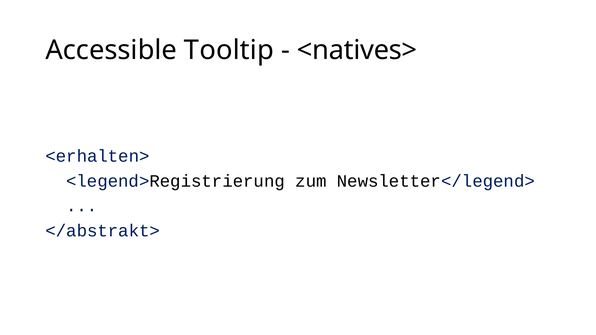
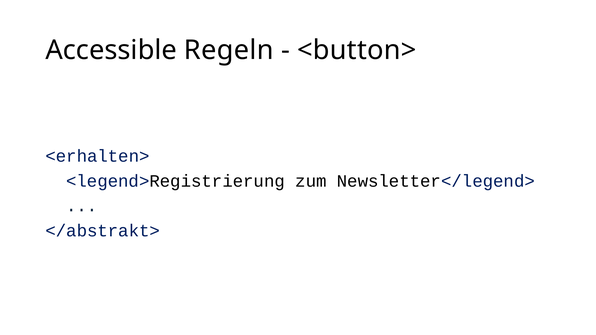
Tooltip: Tooltip -> Regeln (229, 50)
<natives>: <natives> -> <button> (357, 50)
